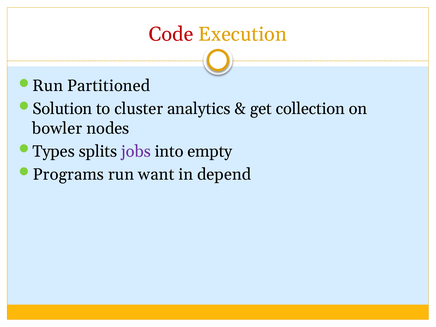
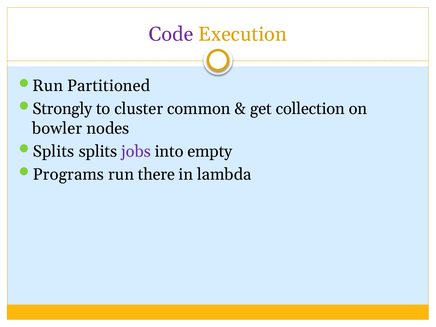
Code colour: red -> purple (171, 34)
Solution: Solution -> Strongly (62, 109)
analytics: analytics -> common (199, 109)
Types: Types -> Splits (54, 151)
want: want -> there (156, 174)
depend: depend -> lambda (224, 174)
